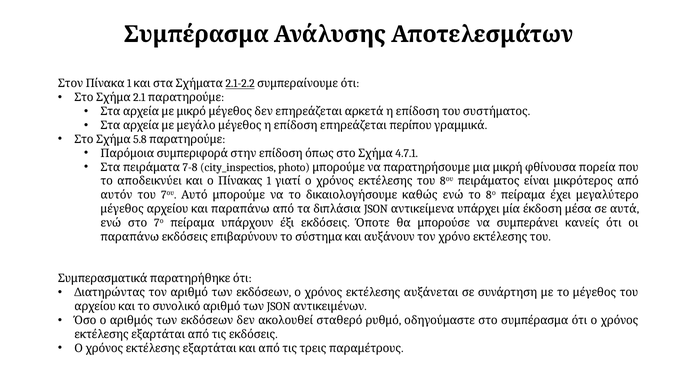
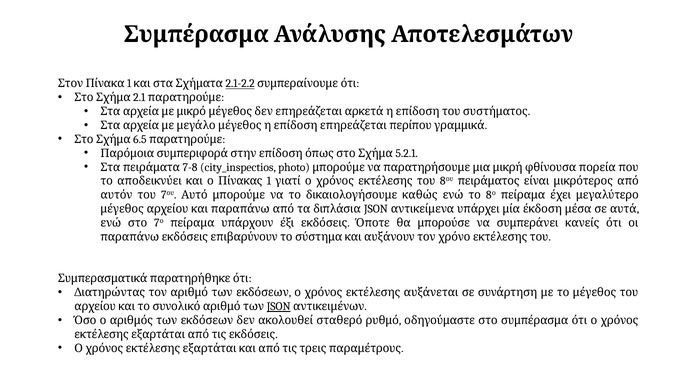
5.8: 5.8 -> 6.5 (140, 139)
4.7.1: 4.7.1 -> 5.2.1 (407, 153)
JSON underline: none -> present (279, 307)
